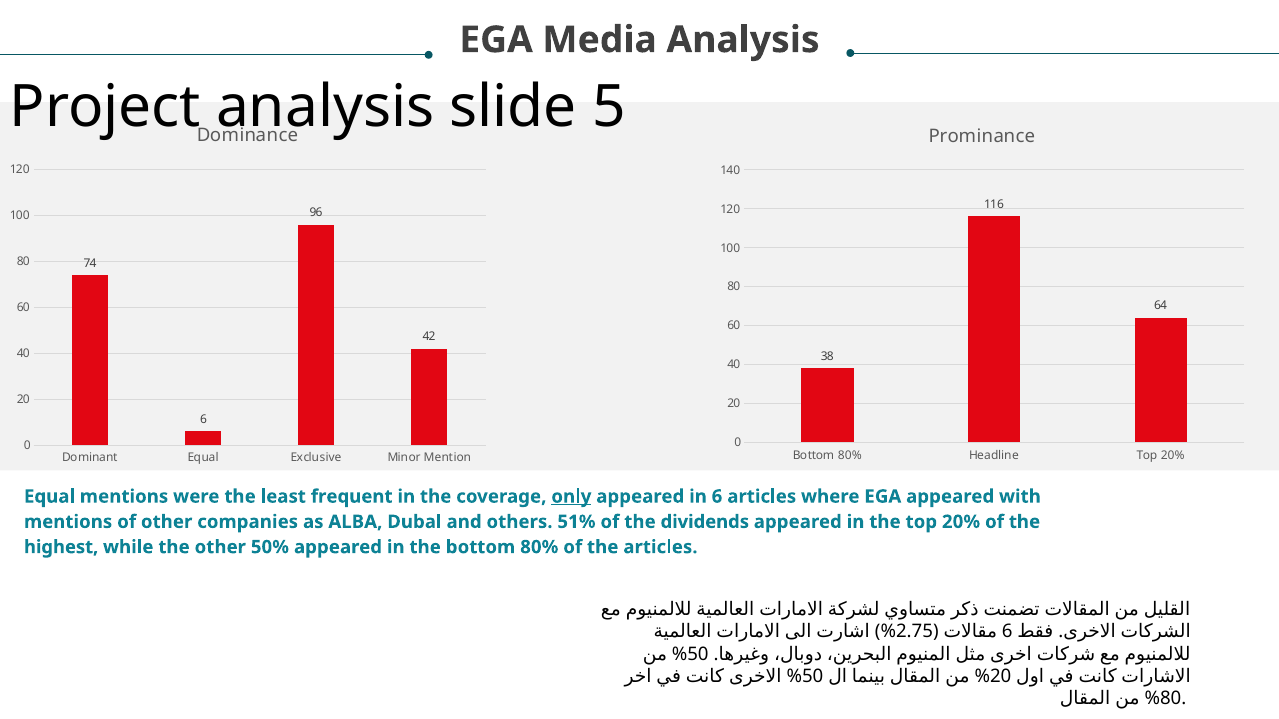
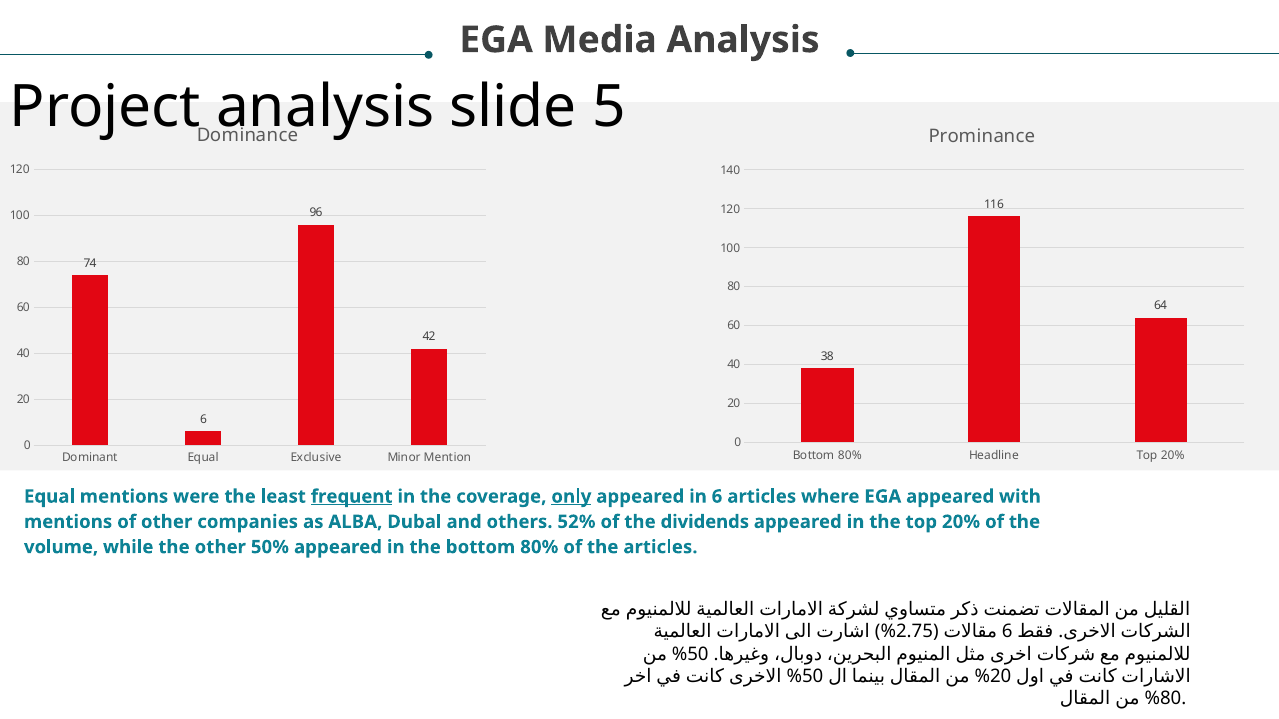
frequent underline: none -> present (352, 497)
51%: 51% -> 52% (576, 522)
highest: highest -> volume (61, 547)
